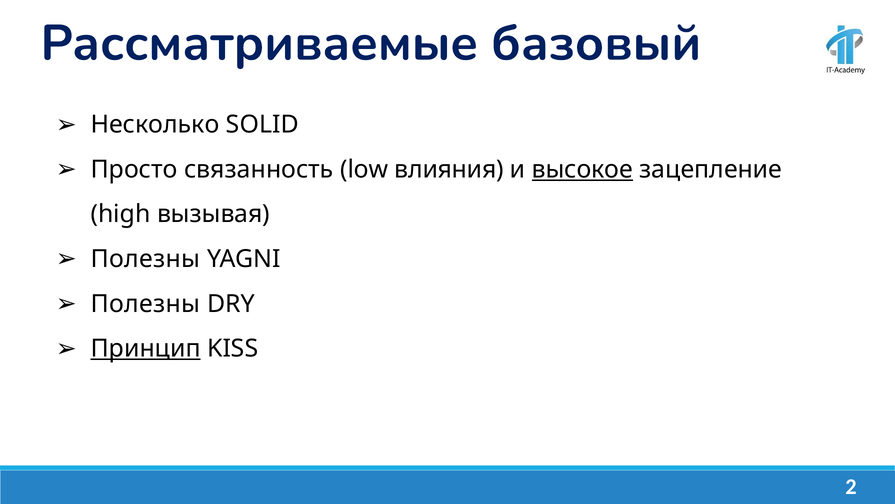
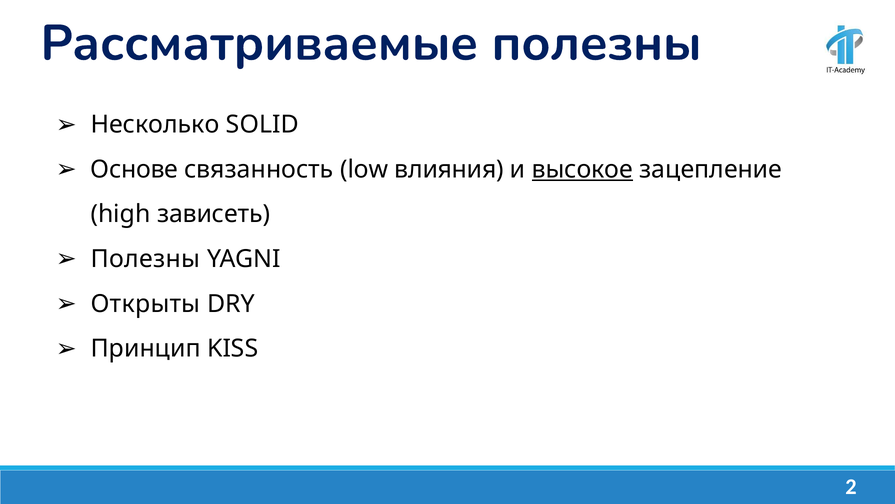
Рассматриваемые базовый: базовый -> полезны (597, 43)
Просто: Просто -> Основе (134, 169)
вызывая: вызывая -> зависеть (214, 214)
Полезны: Полезны -> Открыты (146, 304)
Принцип underline: present -> none (146, 348)
